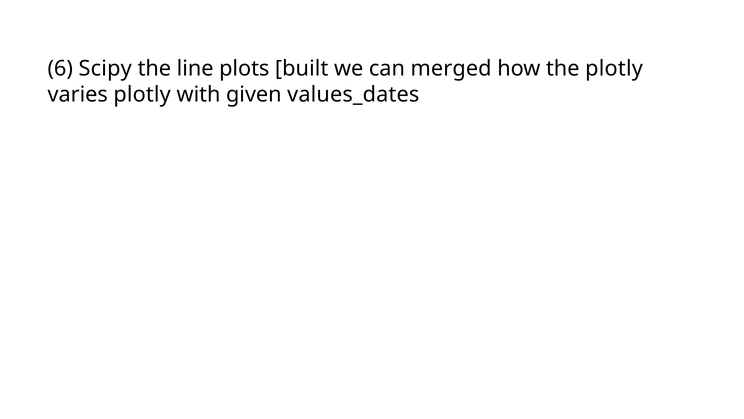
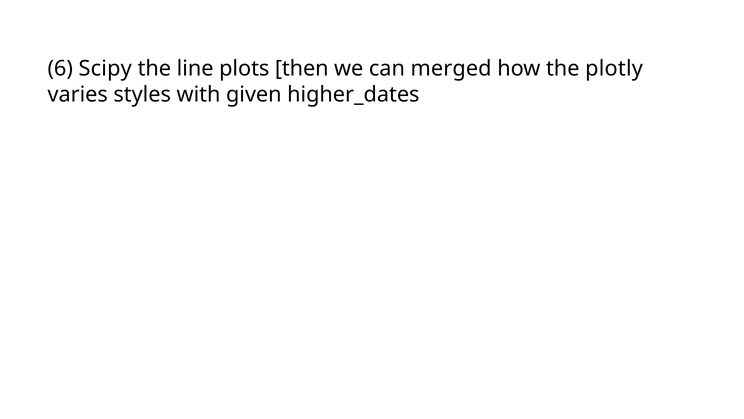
built: built -> then (302, 68)
varies plotly: plotly -> styles (142, 95)
values_dates: values_dates -> higher_dates (353, 95)
